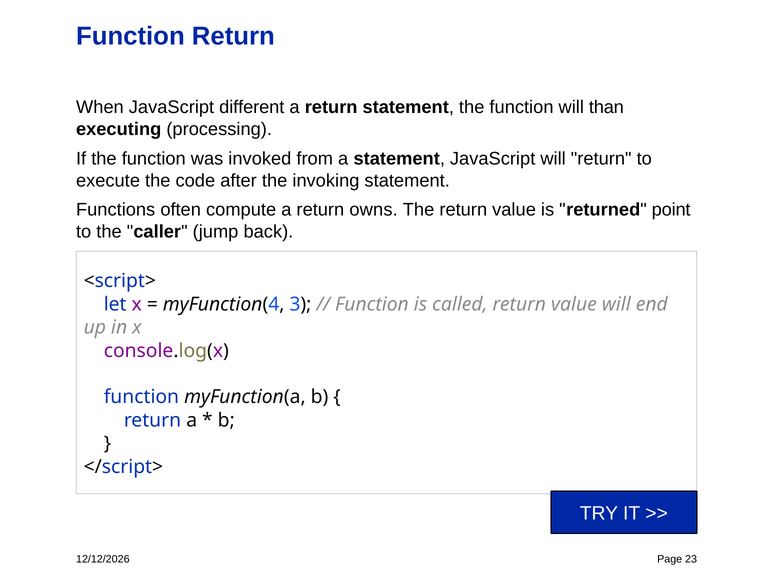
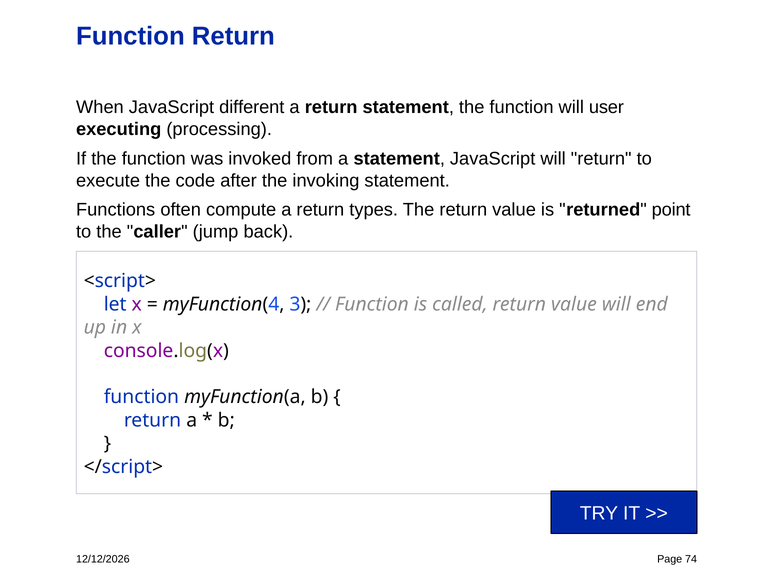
than: than -> user (606, 107)
owns: owns -> types (374, 210)
23: 23 -> 74 (691, 559)
